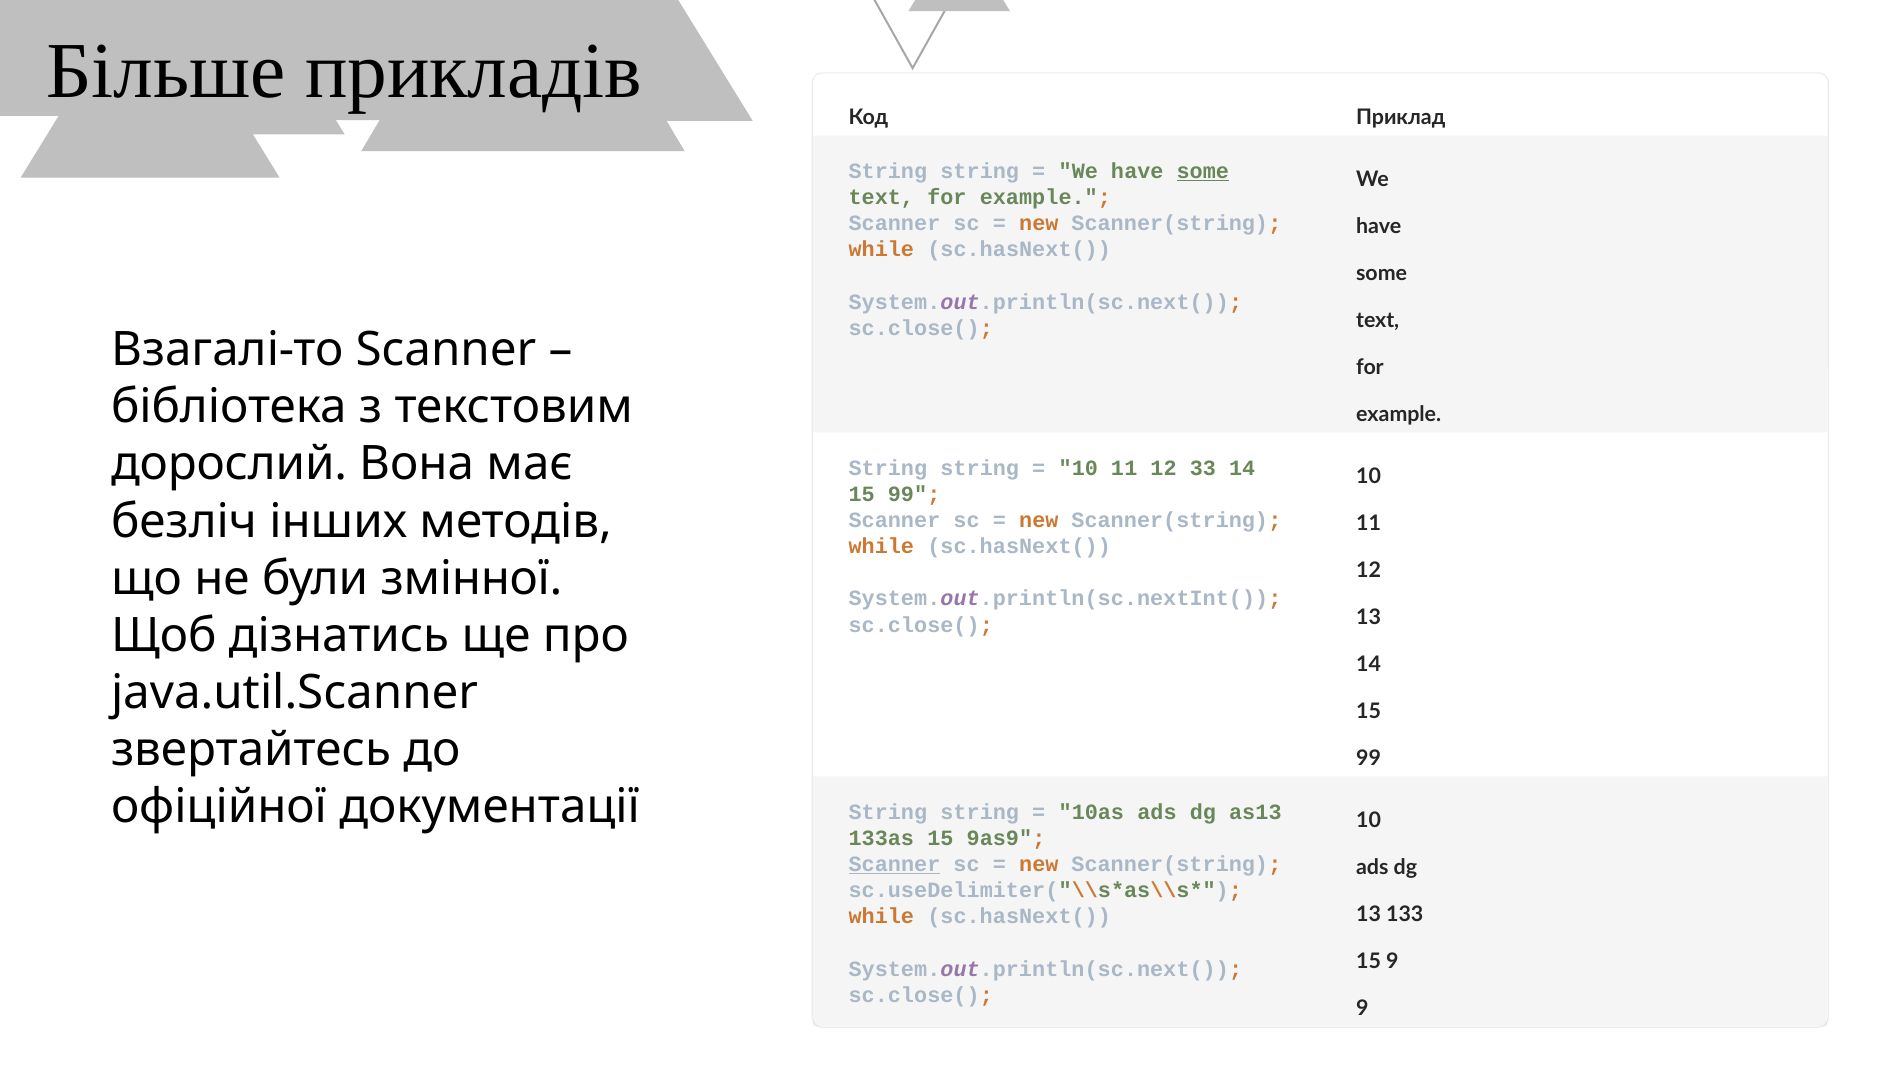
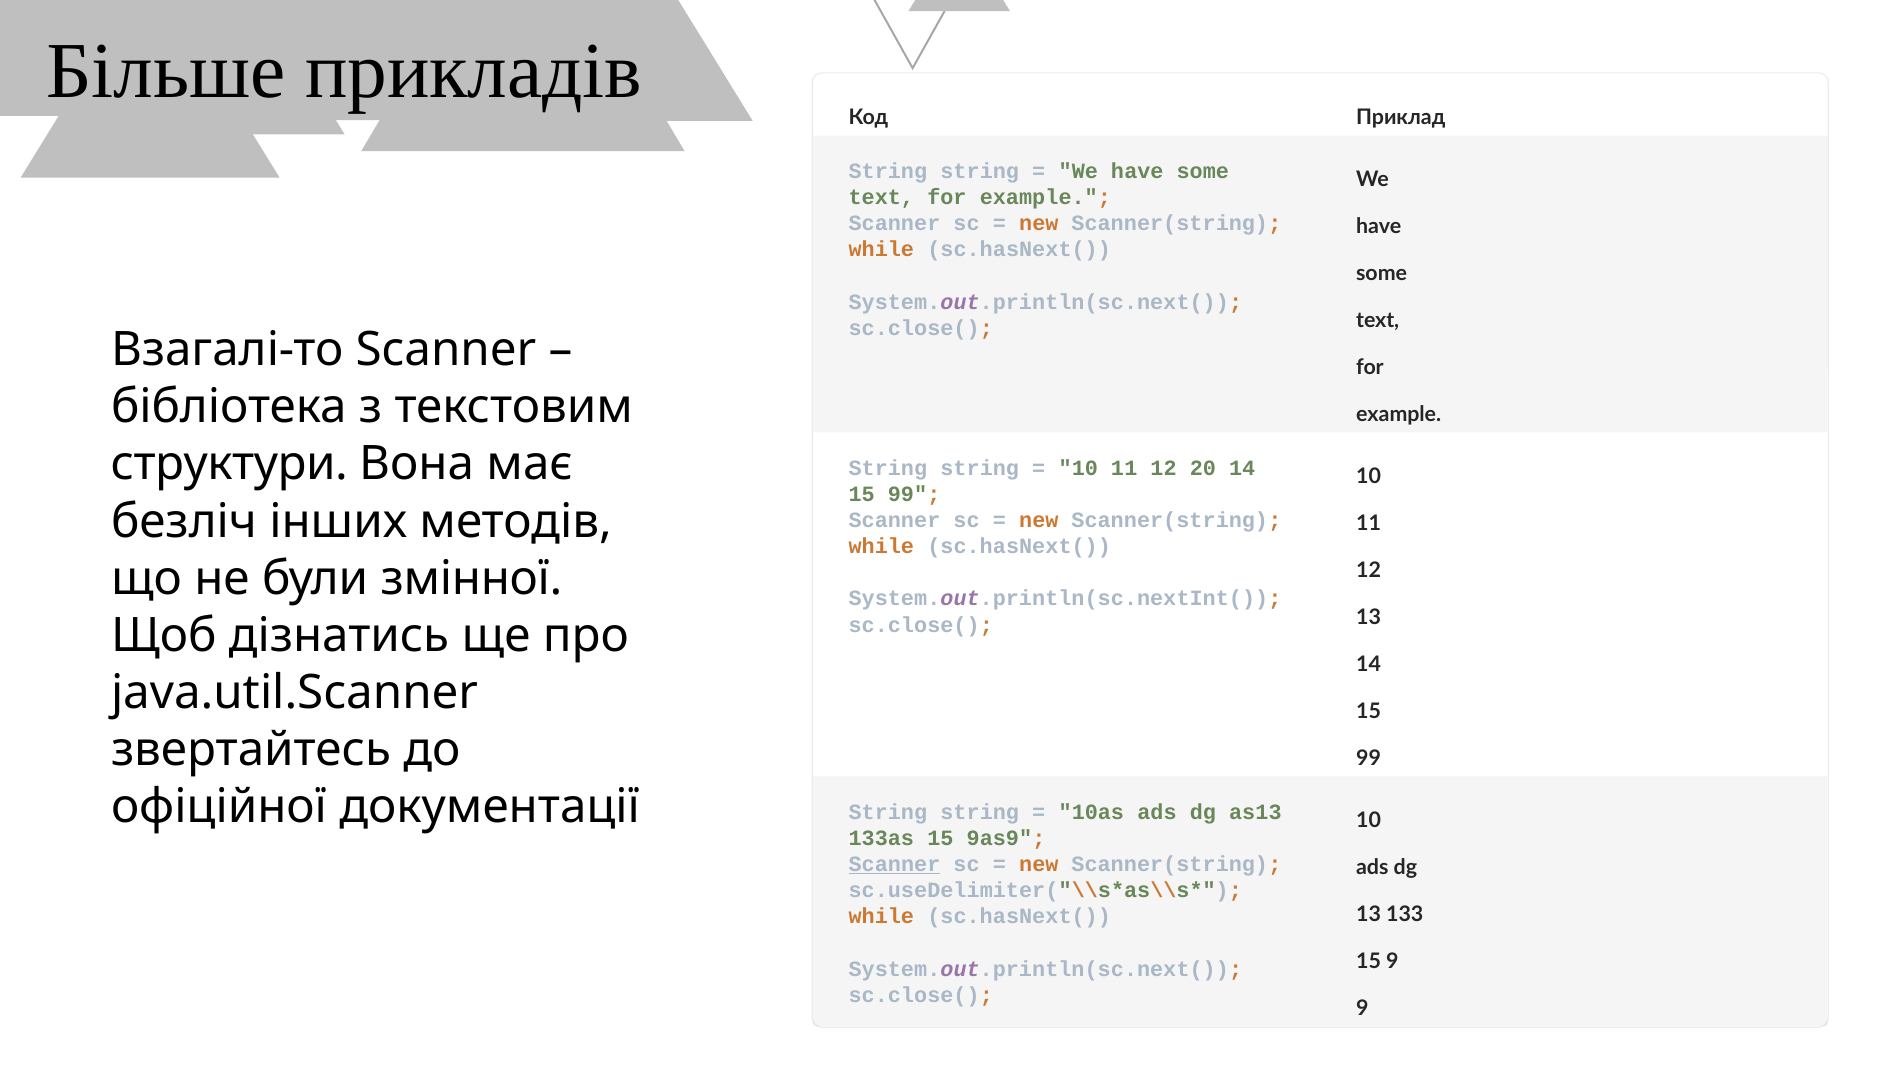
some underline: present -> none (1203, 171)
дорослий: дорослий -> структури (229, 464)
33: 33 -> 20 (1203, 468)
